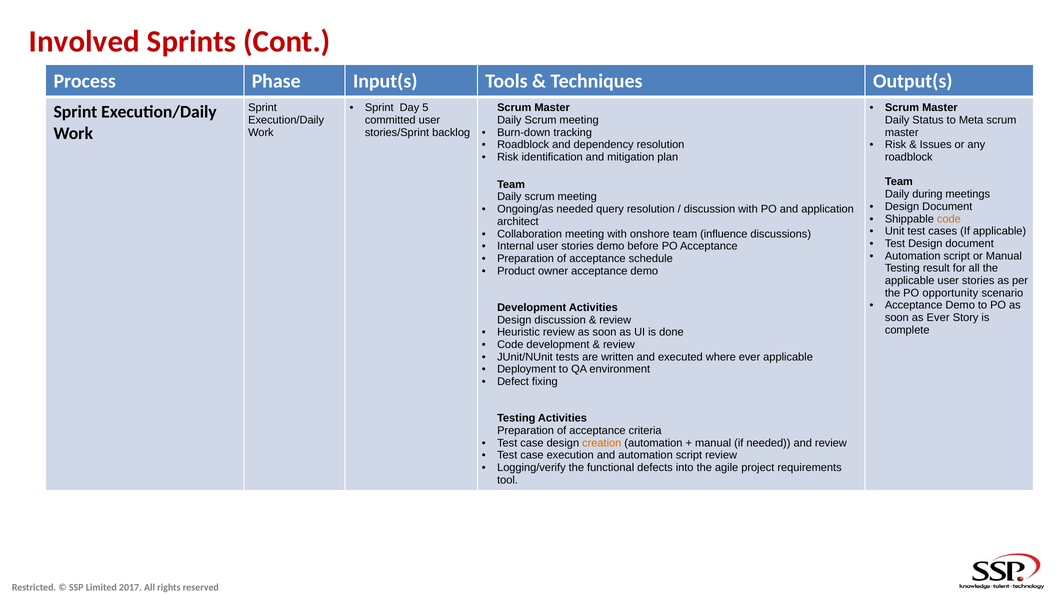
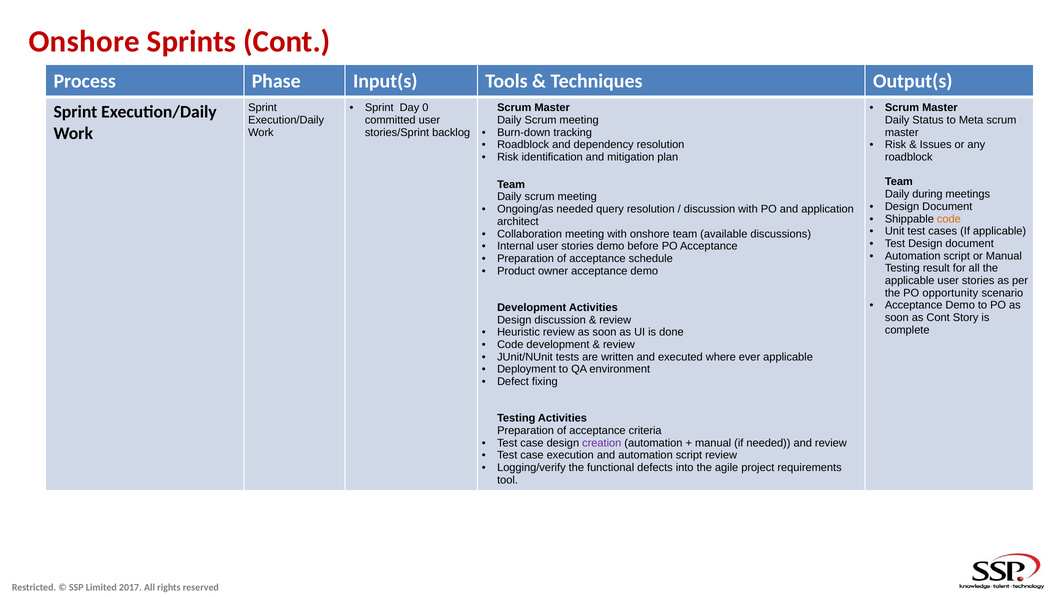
Involved: Involved -> Onshore (84, 42)
5: 5 -> 0 (425, 108)
influence: influence -> available (724, 234)
as Ever: Ever -> Cont (938, 318)
creation colour: orange -> purple (602, 443)
